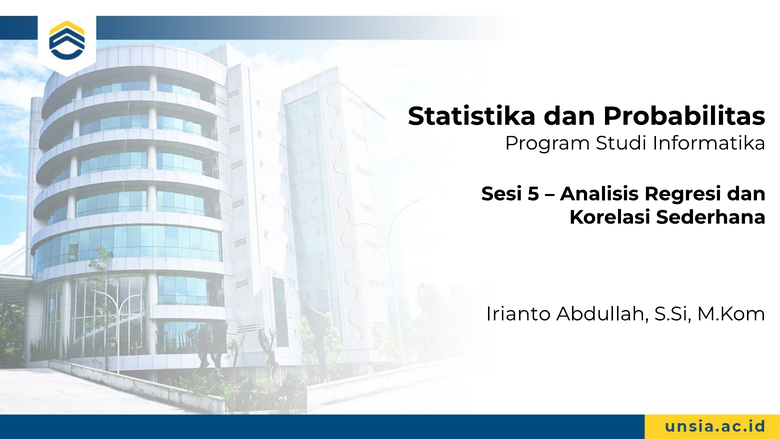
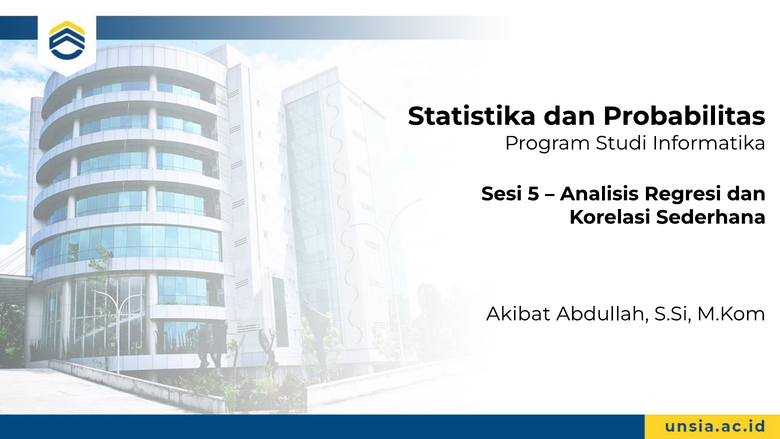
Irianto: Irianto -> Akibat (518, 314)
